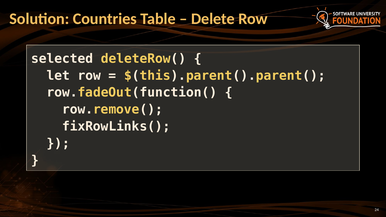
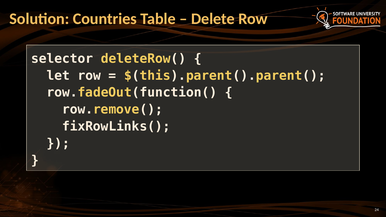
selected: selected -> selector (62, 59)
